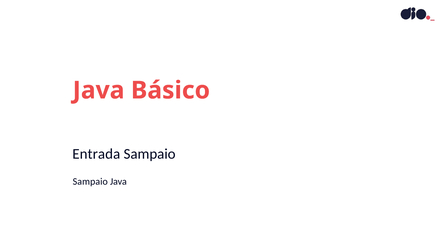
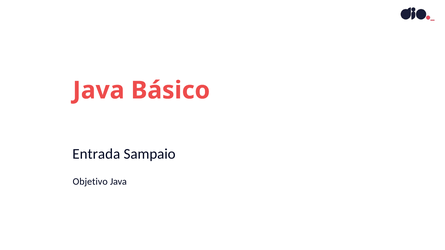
Sampaio: Sampaio -> Objetivo (90, 182)
